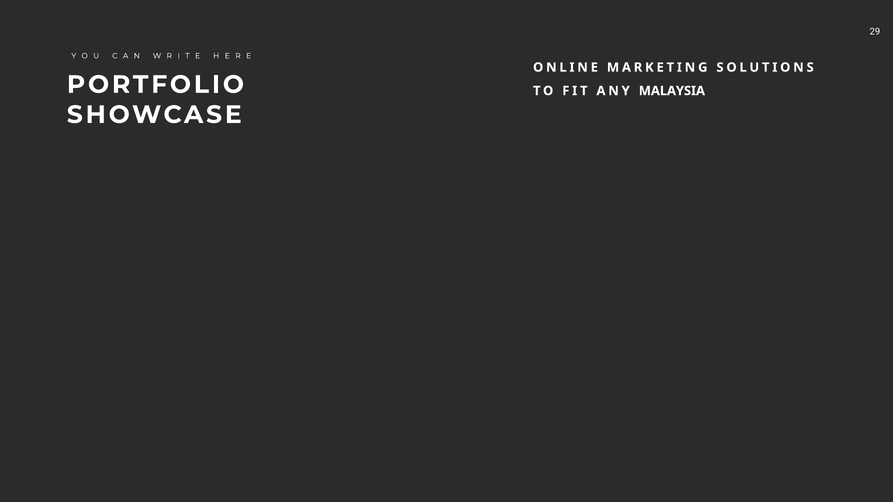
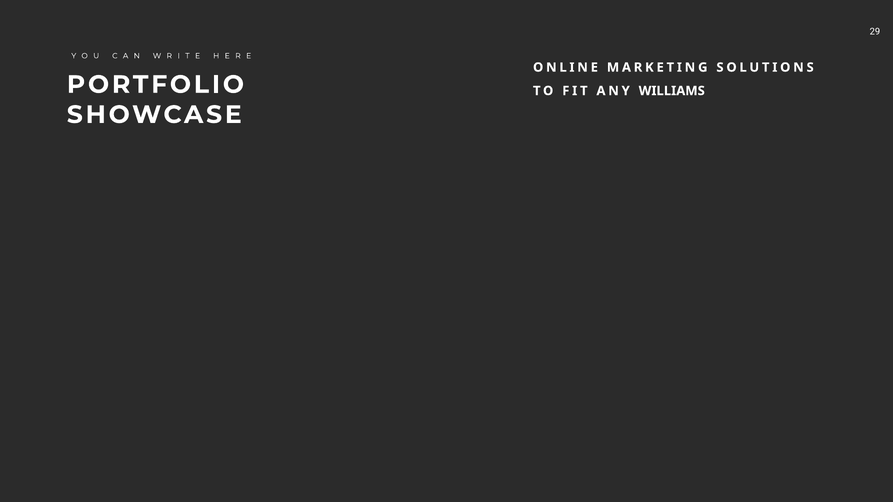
MALAYSIA: MALAYSIA -> WILLIAMS (672, 91)
